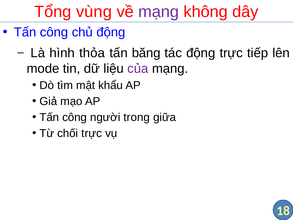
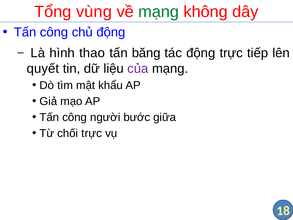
mạng colour: purple -> green (159, 12)
thỏa: thỏa -> thao (92, 53)
mode: mode -> quyết (43, 68)
trong: trong -> bước (137, 117)
